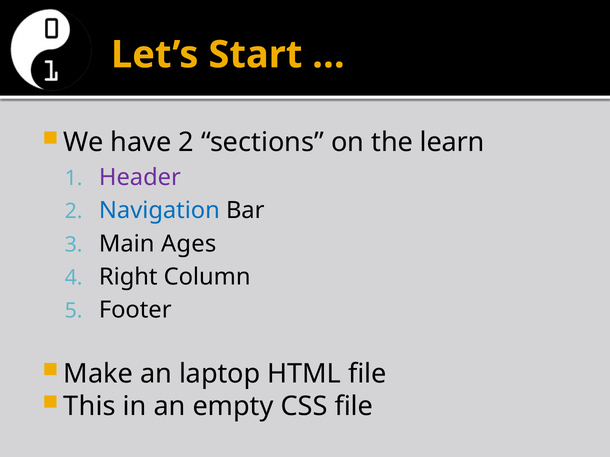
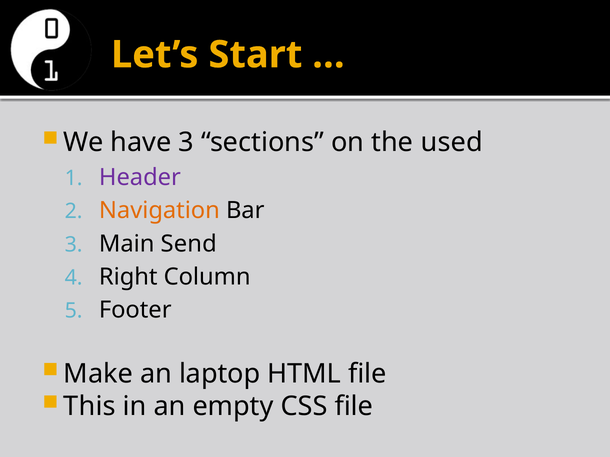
have 2: 2 -> 3 (186, 143)
learn: learn -> used (452, 143)
Navigation colour: blue -> orange (159, 211)
Ages: Ages -> Send (189, 244)
